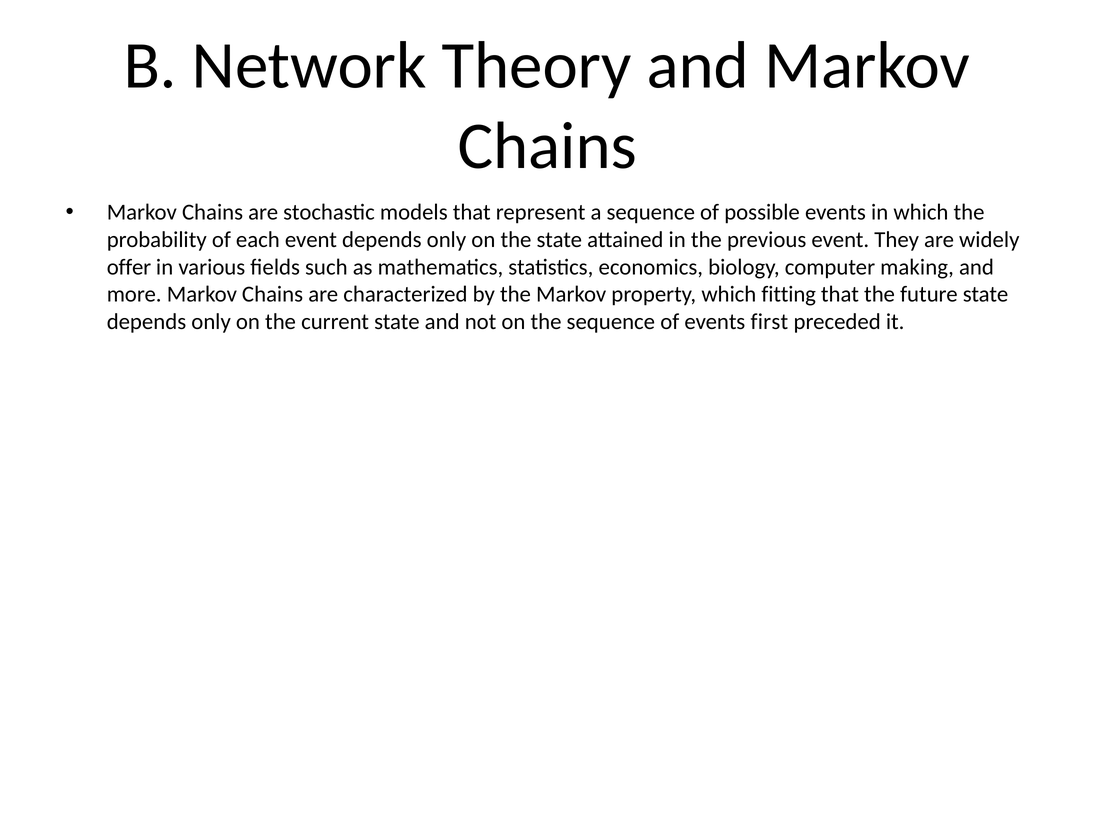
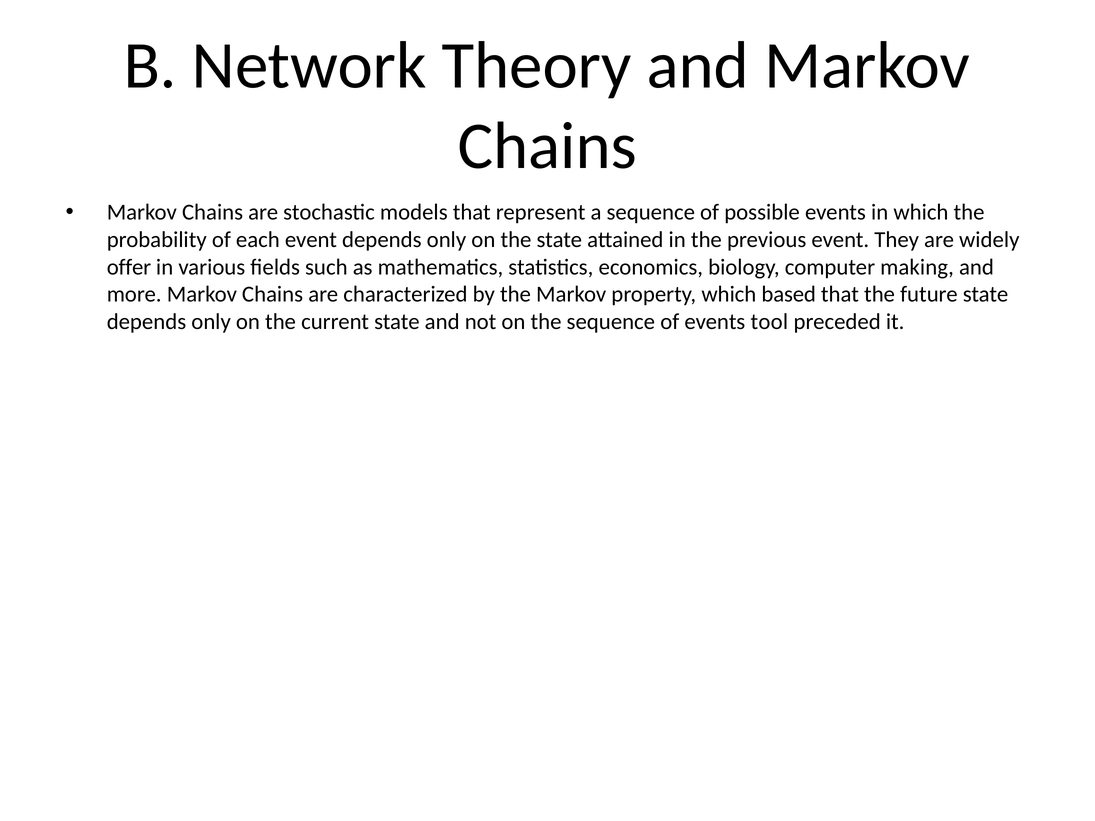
fitting: fitting -> based (789, 295)
first: first -> tool (769, 322)
